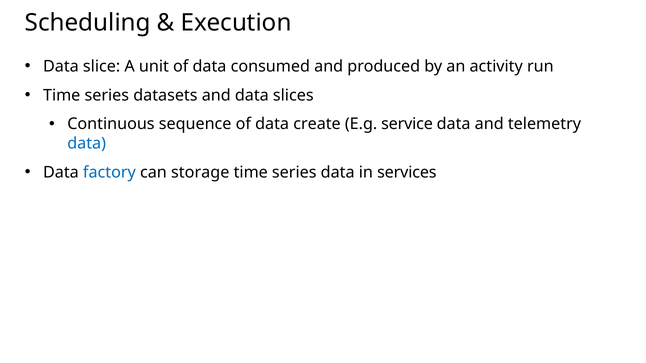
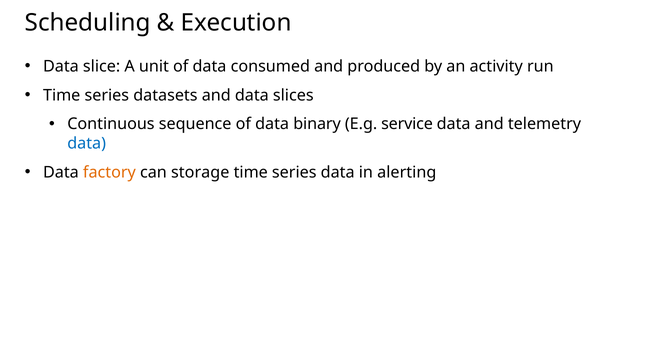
create: create -> binary (317, 124)
factory colour: blue -> orange (109, 172)
services: services -> alerting (407, 172)
